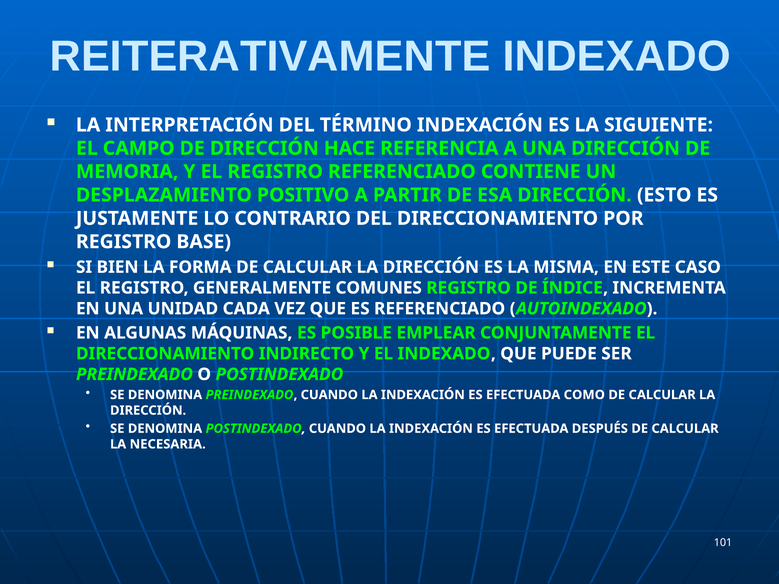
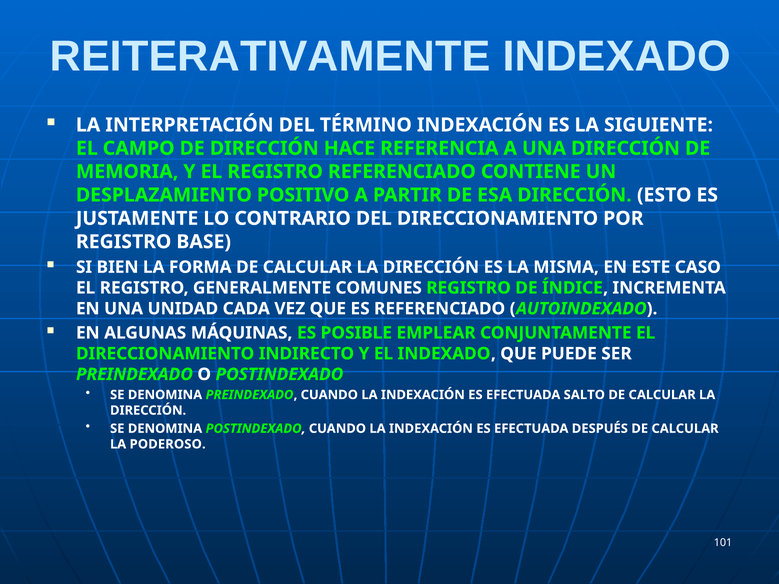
COMO: COMO -> SALTO (584, 395)
NECESARIA: NECESARIA -> PODEROSO (168, 444)
